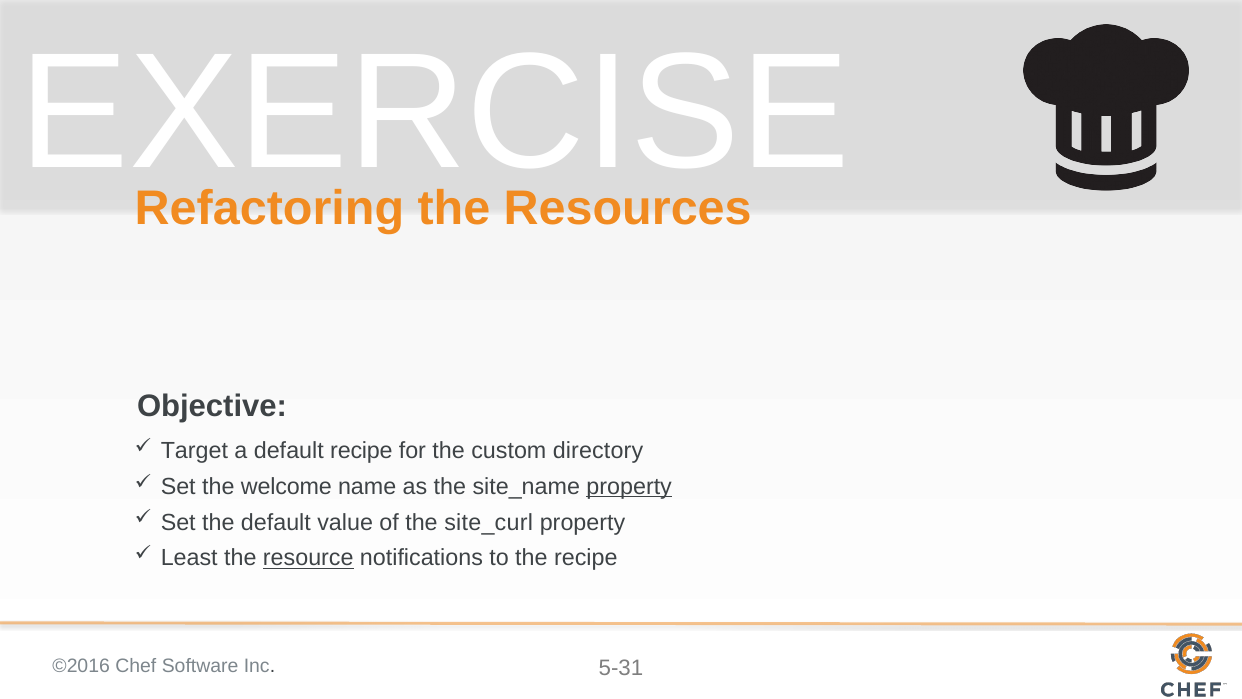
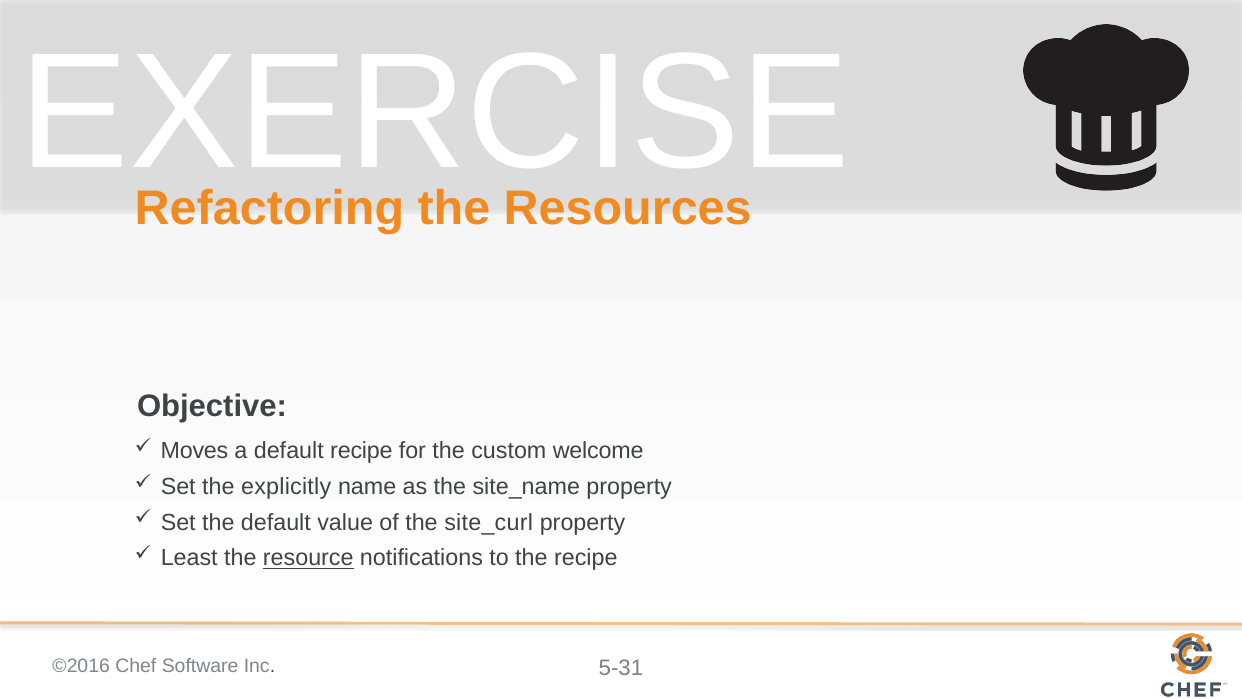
Target: Target -> Moves (195, 451)
directory: directory -> welcome (598, 451)
welcome: welcome -> explicitly (286, 486)
property underline: present -> none (629, 486)
